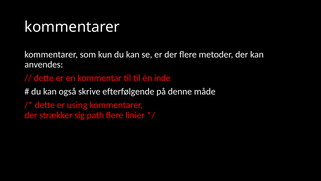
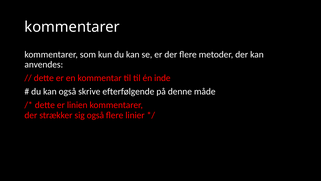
using: using -> linien (77, 105)
sig path: path -> også (95, 115)
